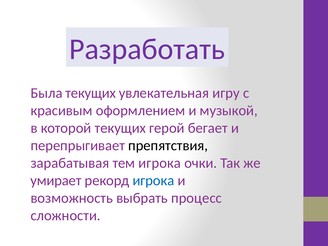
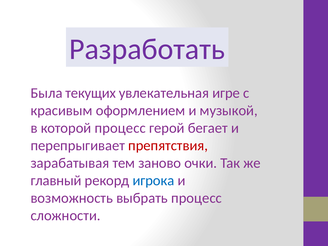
игру: игру -> игре (226, 93)
которой текущих: текущих -> процесс (120, 128)
препятствия colour: black -> red (168, 146)
тем игрока: игрока -> заново (160, 163)
умирает: умирает -> главный (56, 181)
